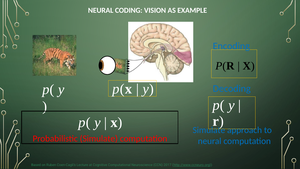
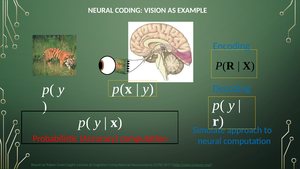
Probabilistic Simulate: Simulate -> Accuracy (99, 139)
